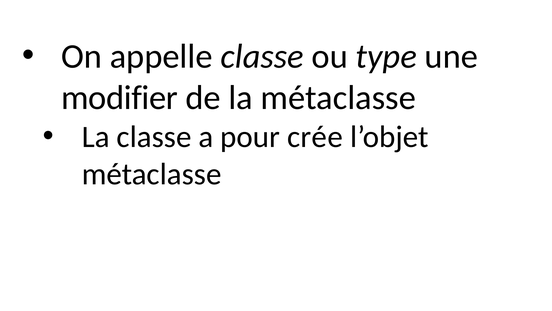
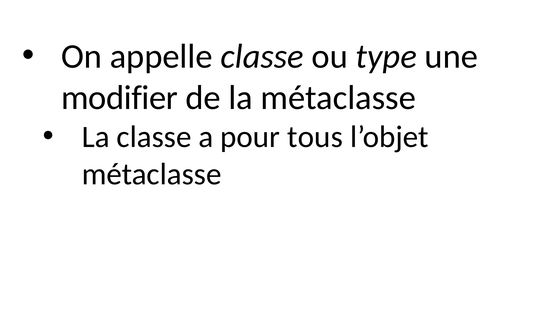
crée: crée -> tous (315, 137)
